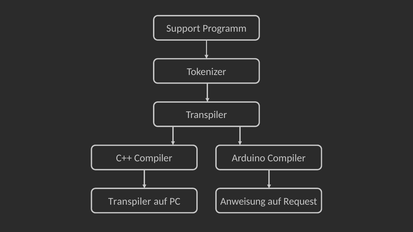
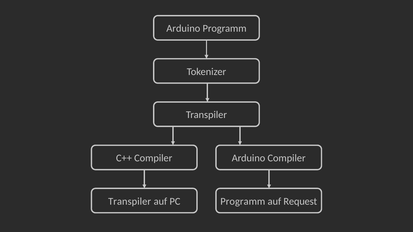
Support: Support -> Arduino (183, 29)
PC Anweisung: Anweisung -> Programm (243, 202)
